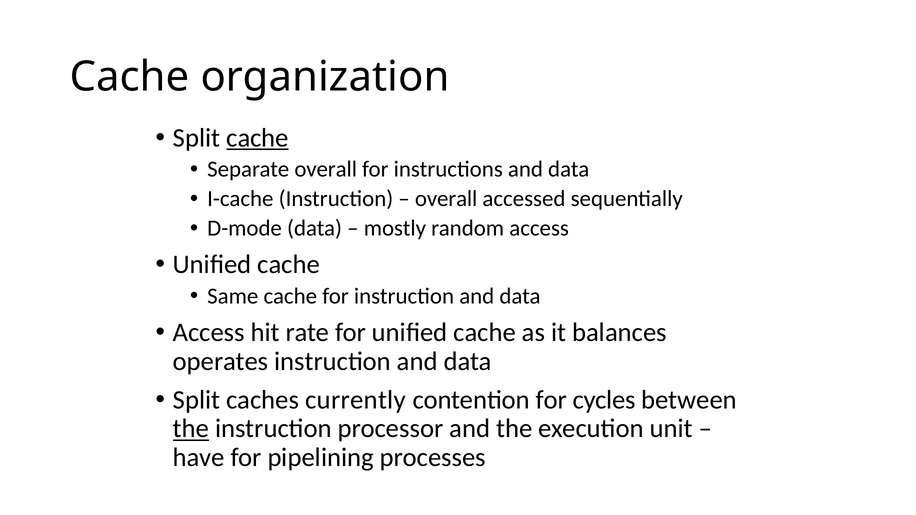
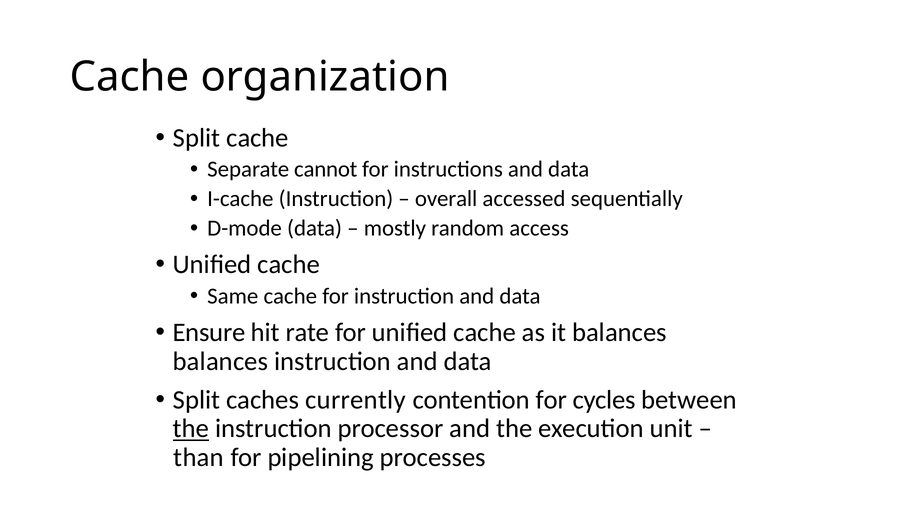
cache underline: present -> none (258, 138)
Separate overall: overall -> cannot (326, 170)
Access: Access -> Ensure (209, 333)
operates: operates -> balances (221, 362)
have: have -> than (199, 458)
